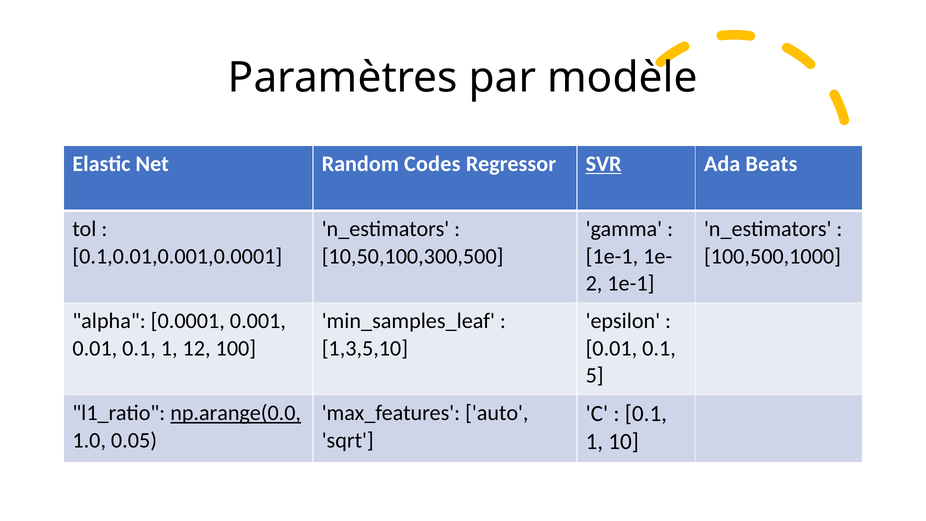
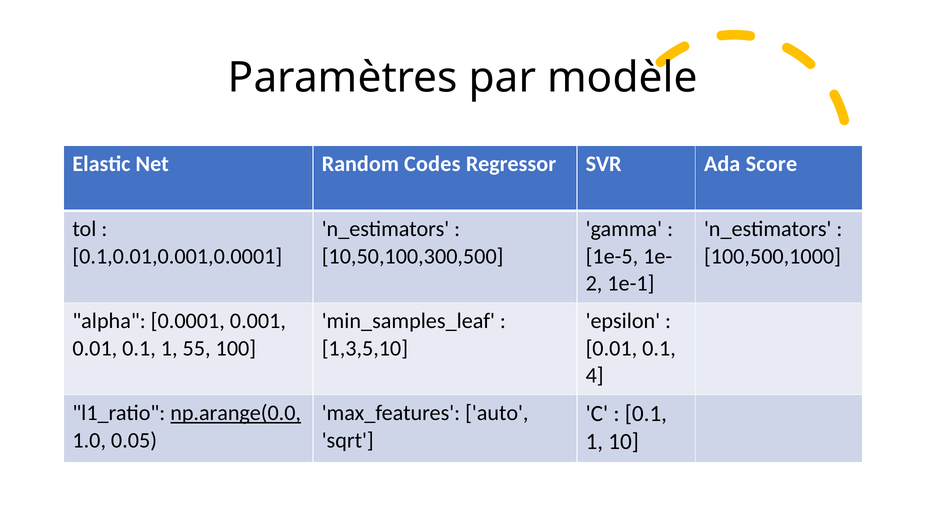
SVR underline: present -> none (604, 164)
Beats: Beats -> Score (771, 164)
1e-1: 1e-1 -> 1e-5 (612, 256)
12: 12 -> 55 (197, 348)
5: 5 -> 4 (595, 375)
